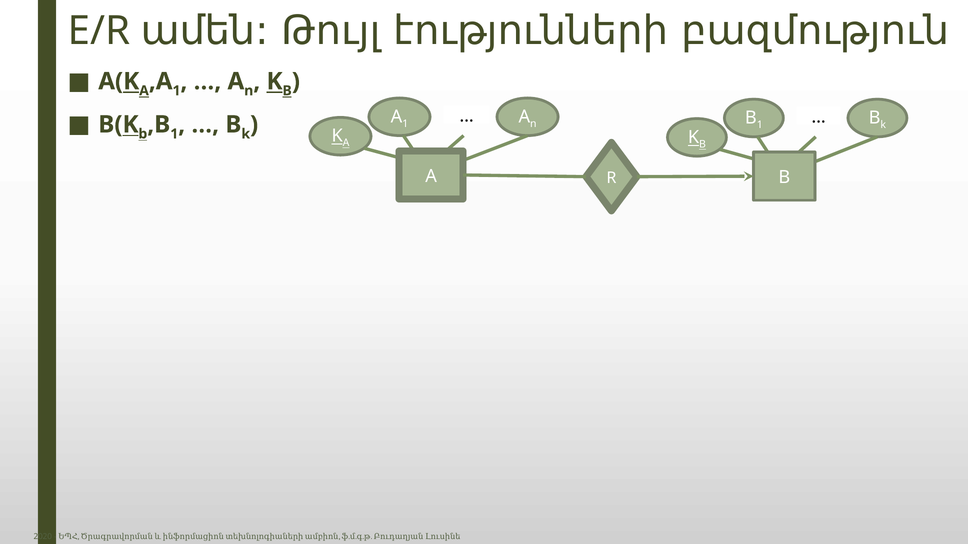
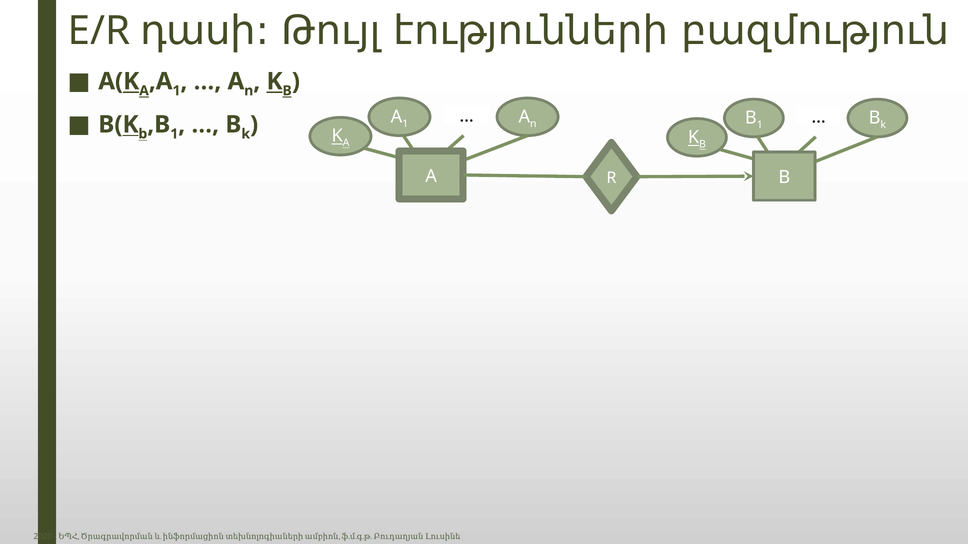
ամեն: ամեն -> դասի (205, 31)
